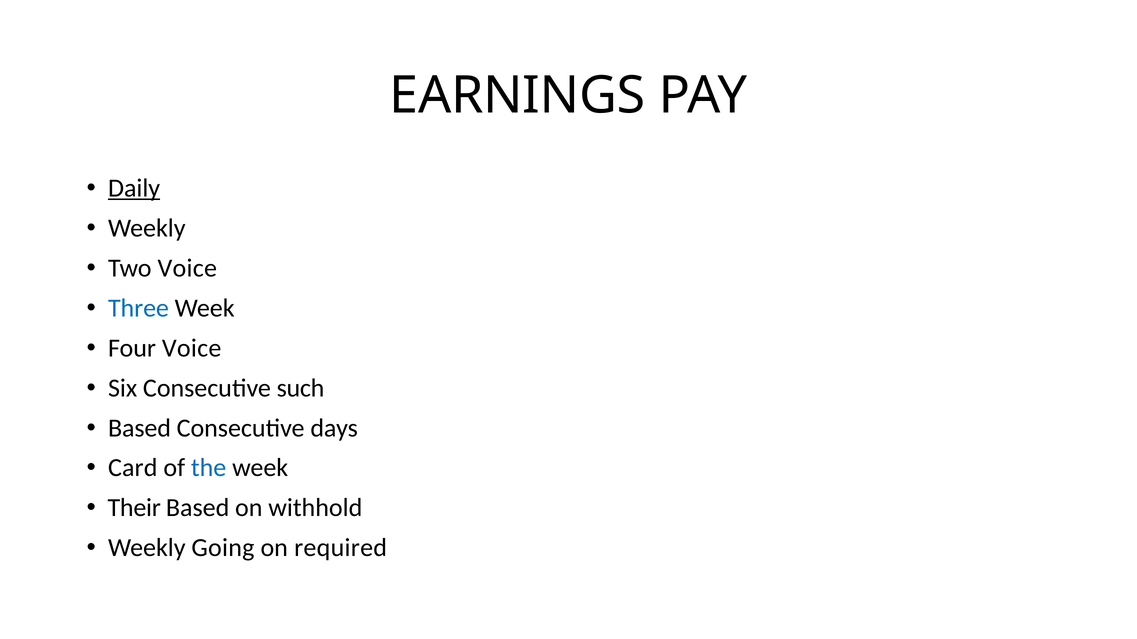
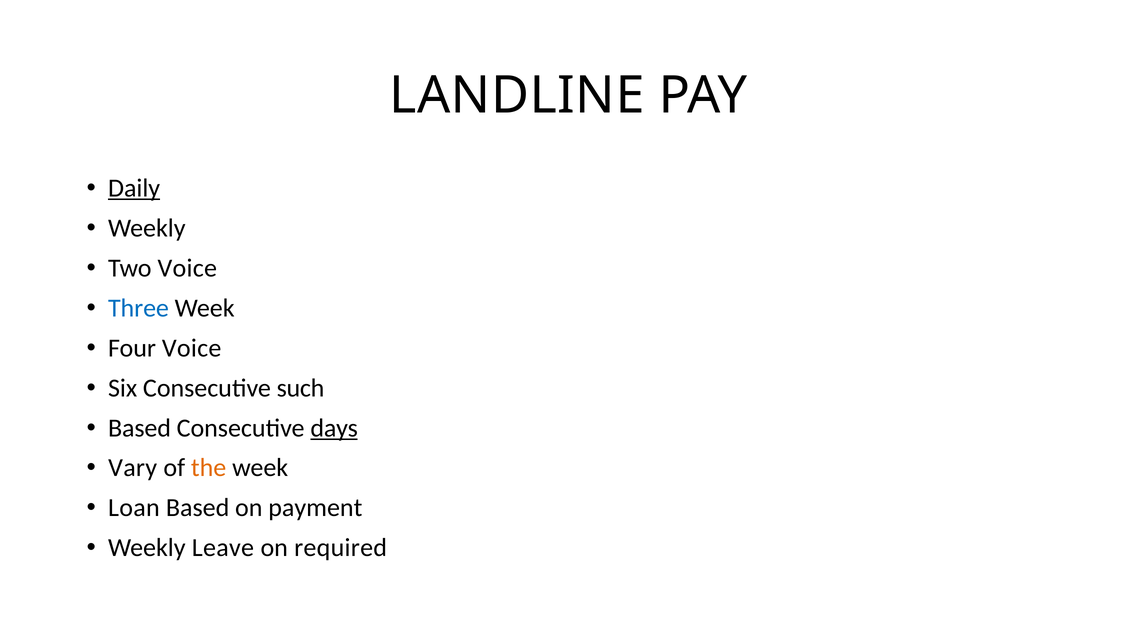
EARNINGS: EARNINGS -> LANDLINE (517, 96)
days underline: none -> present (334, 428)
Card: Card -> Vary (133, 468)
the colour: blue -> orange (209, 468)
Their: Their -> Loan (134, 508)
withhold: withhold -> payment (315, 508)
Going: Going -> Leave (223, 548)
